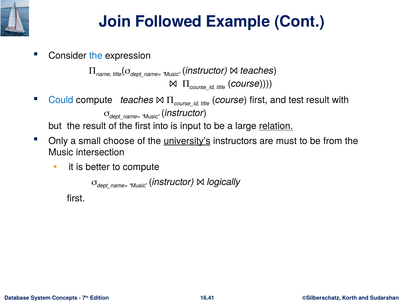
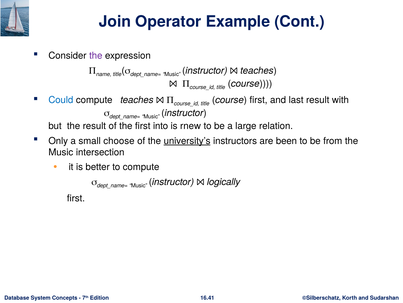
Followed: Followed -> Operator (168, 22)
the colour: blue -> purple (96, 56)
test: test -> last (296, 100)
input: input -> rnew (191, 126)
relation underline: present -> none (276, 126)
must: must -> been (286, 141)
